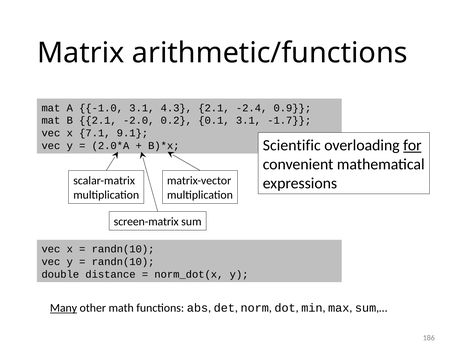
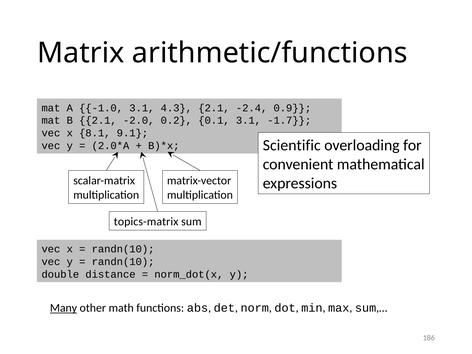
7.1: 7.1 -> 8.1 (95, 133)
for underline: present -> none (412, 145)
screen-matrix: screen-matrix -> topics-matrix (146, 222)
